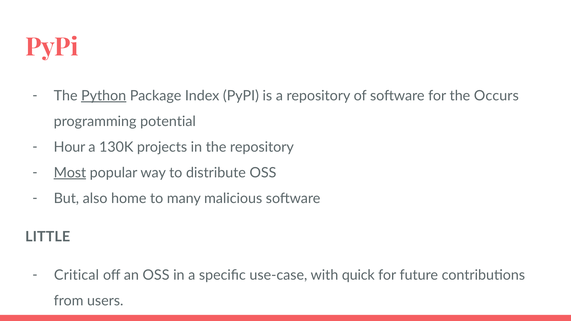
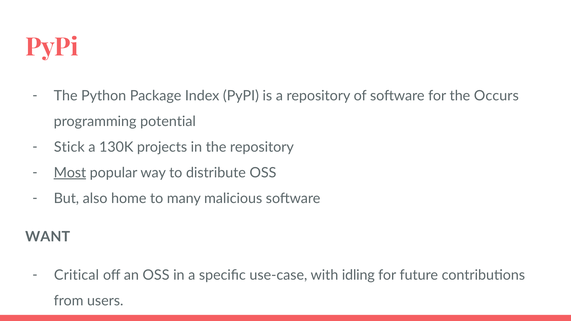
Python underline: present -> none (104, 96)
Hour: Hour -> Stick (69, 147)
LITTLE: LITTLE -> WANT (48, 237)
quick: quick -> idling (358, 275)
